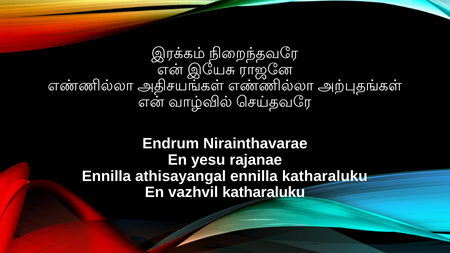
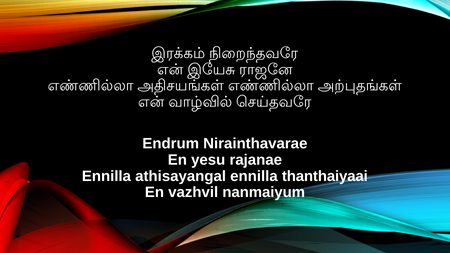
ennilla katharaluku: katharaluku -> thanthaiyaai (325, 176)
vazhvil katharaluku: katharaluku -> nanmaiyum (264, 192)
